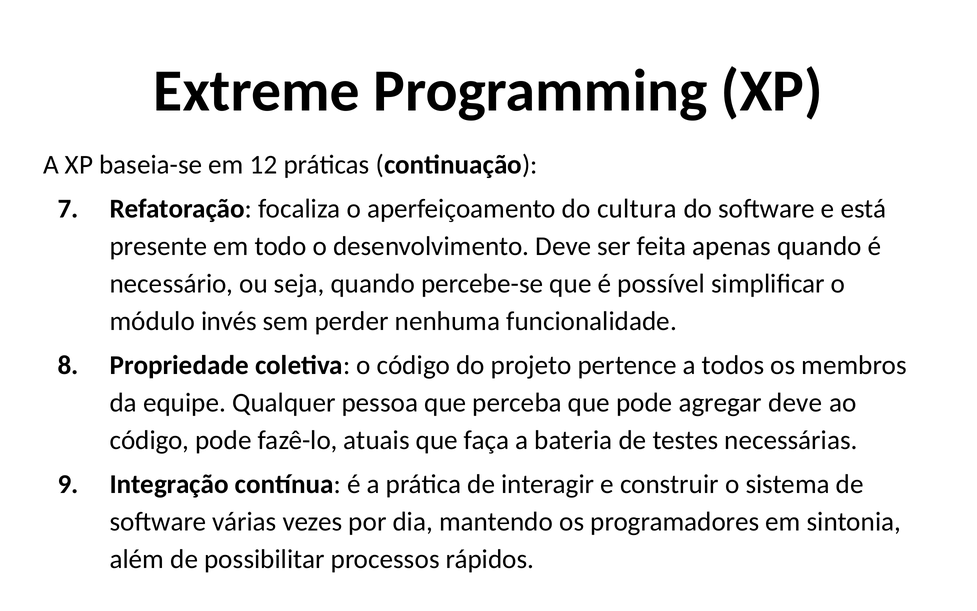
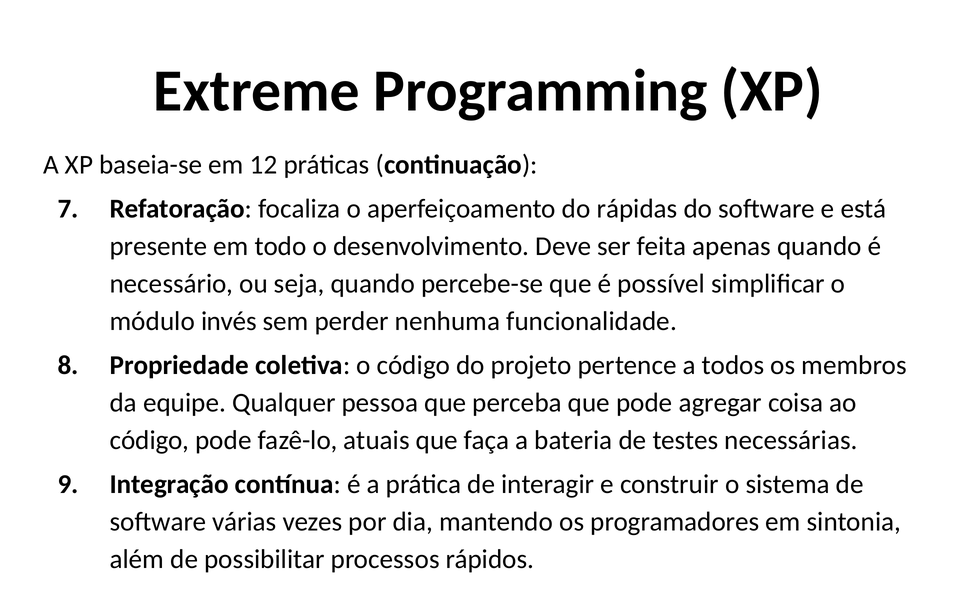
cultura: cultura -> rápidas (637, 209)
agregar deve: deve -> coisa (796, 403)
